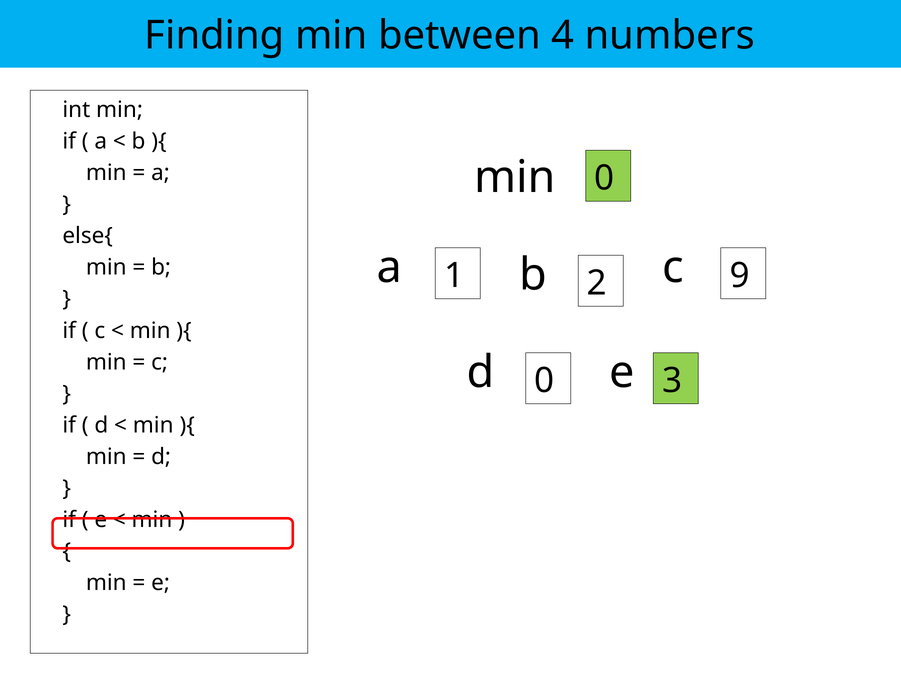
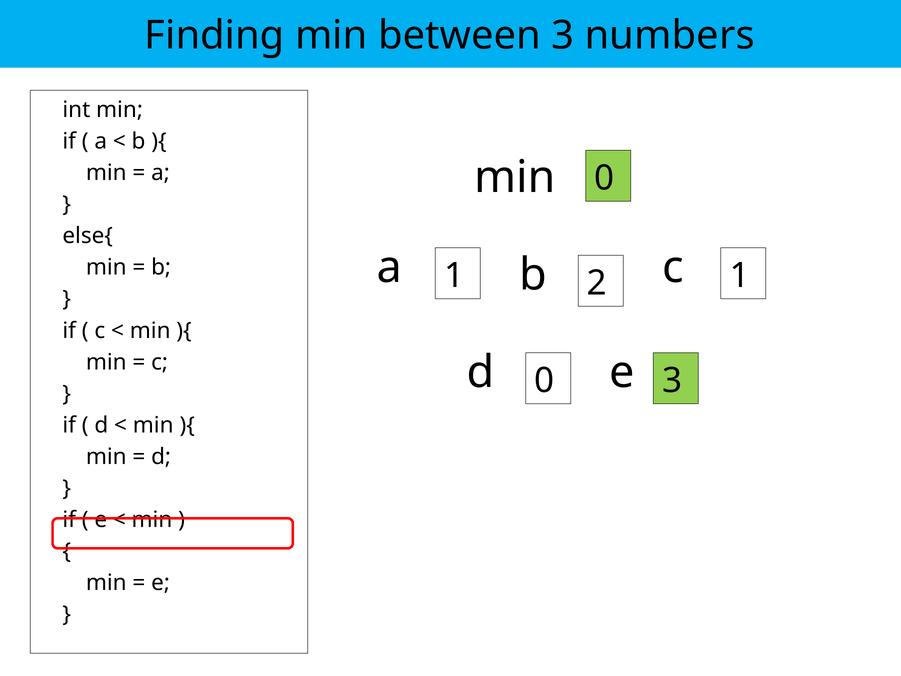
between 4: 4 -> 3 (563, 35)
b 9: 9 -> 1 (740, 276)
